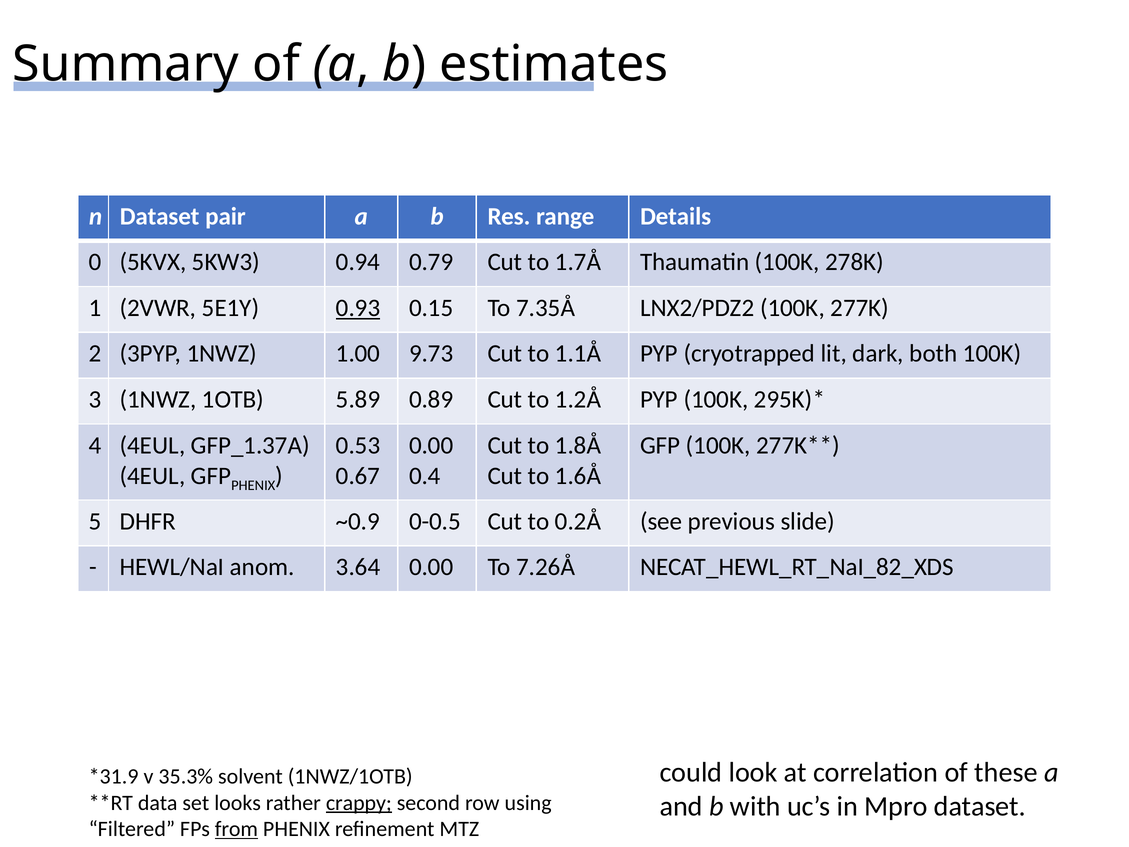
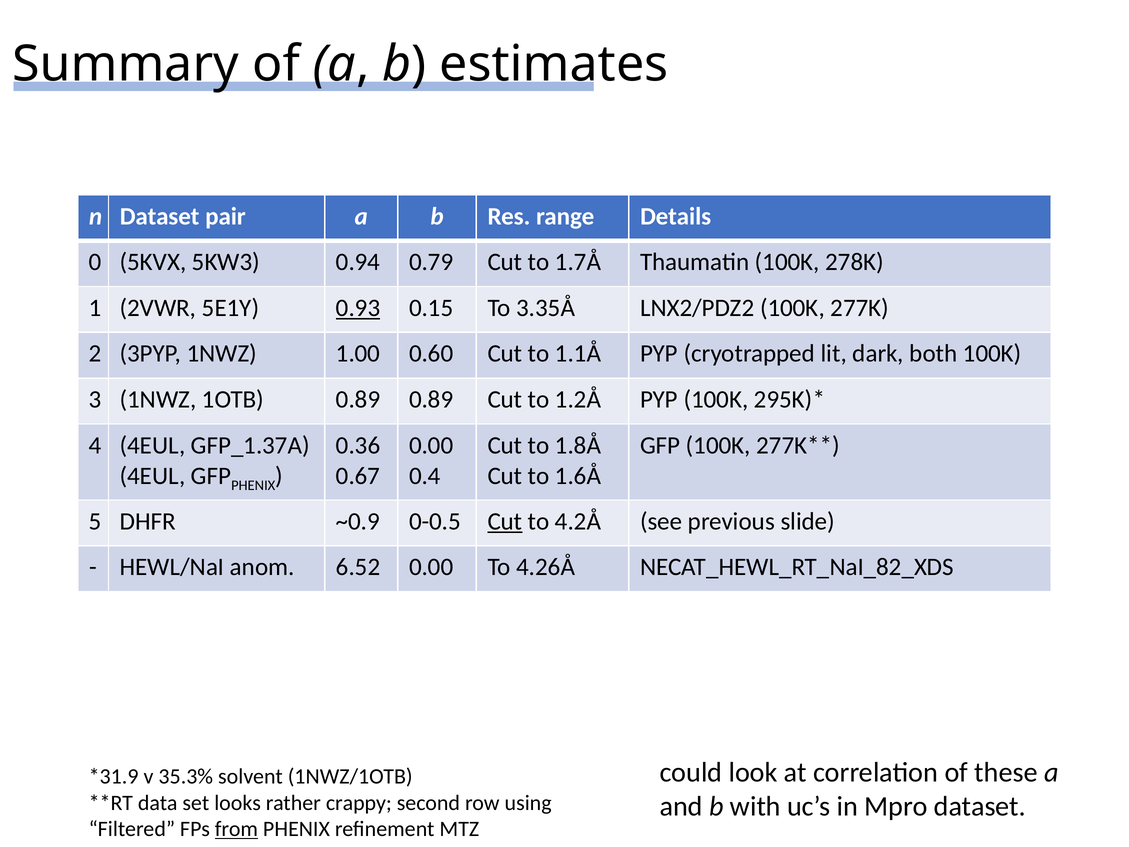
7.35Å: 7.35Å -> 3.35Å (546, 308)
9.73: 9.73 -> 0.60 (431, 354)
1OTB 5.89: 5.89 -> 0.89 (358, 399)
0.53: 0.53 -> 0.36 (358, 445)
Cut underline: none -> present (505, 521)
0.2Å: 0.2Å -> 4.2Å (578, 521)
3.64: 3.64 -> 6.52 (358, 567)
7.26Å: 7.26Å -> 4.26Å (546, 567)
crappy underline: present -> none (359, 803)
